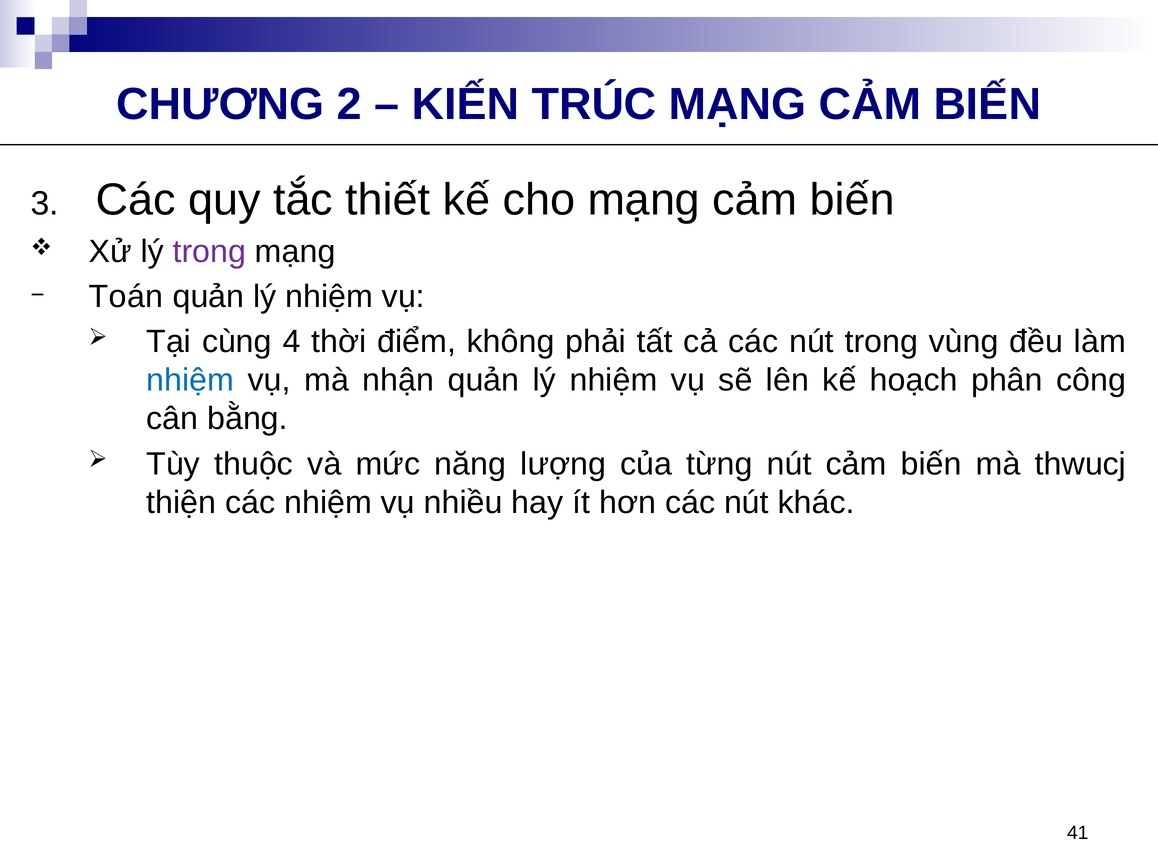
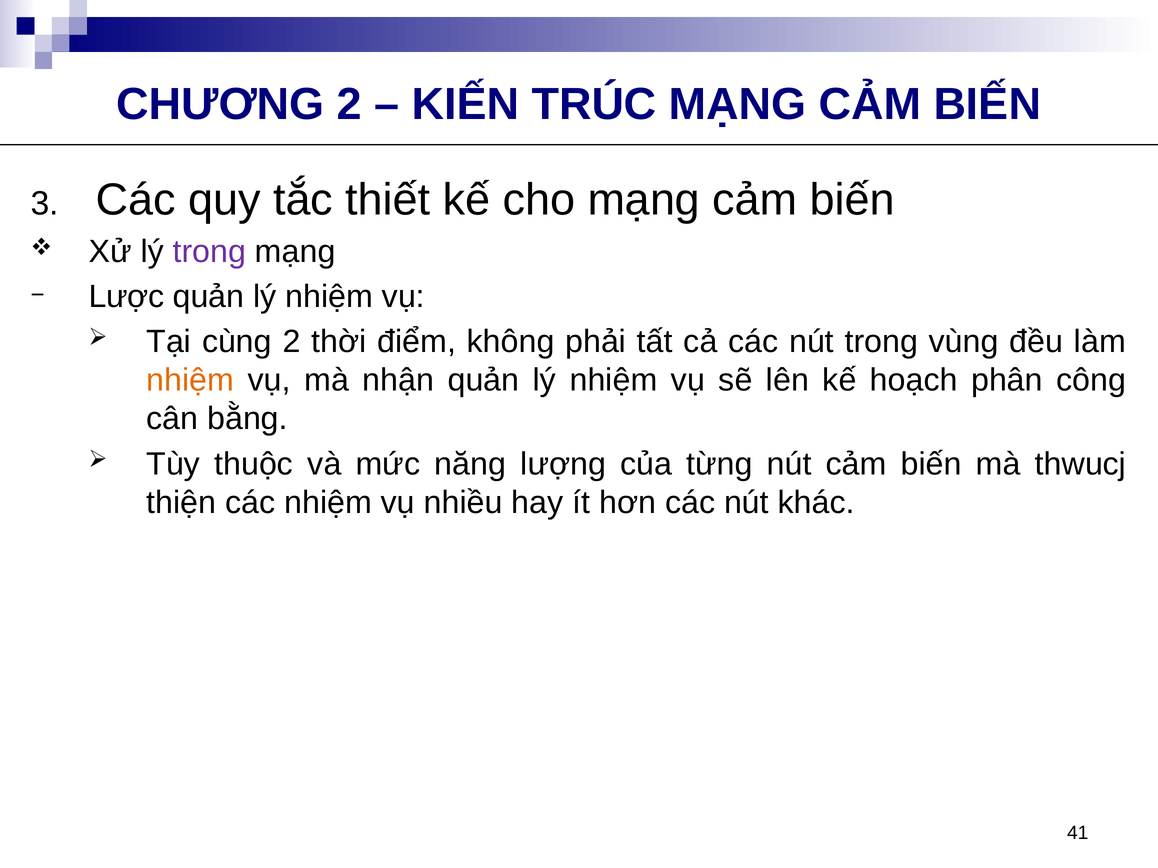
Toán: Toán -> Lược (126, 297)
cùng 4: 4 -> 2 (291, 342)
nhiệm colour: blue -> orange (190, 380)
